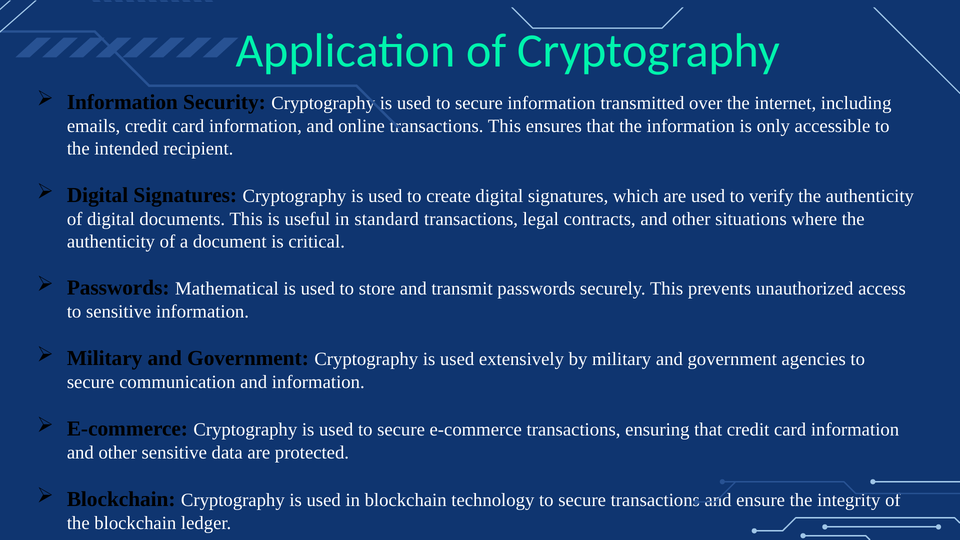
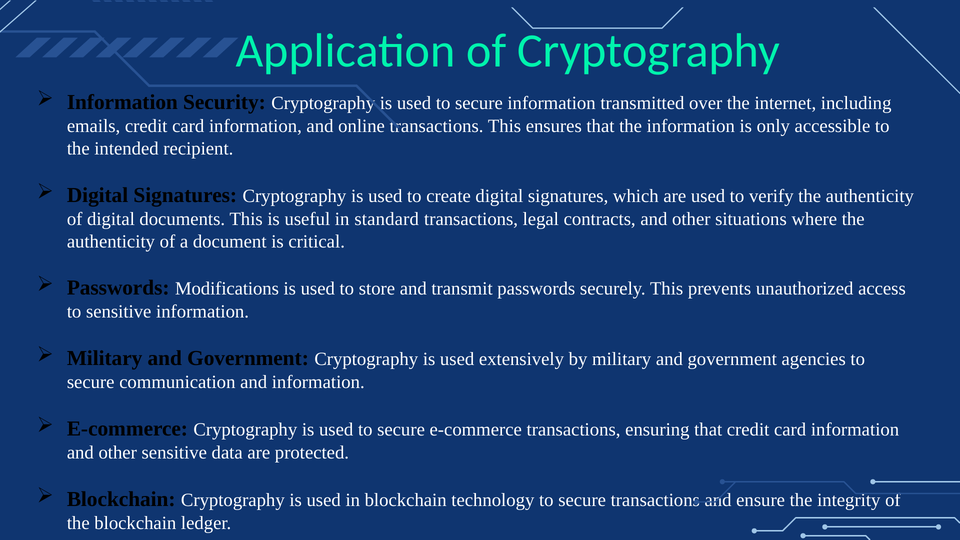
Mathematical: Mathematical -> Modifications (227, 289)
